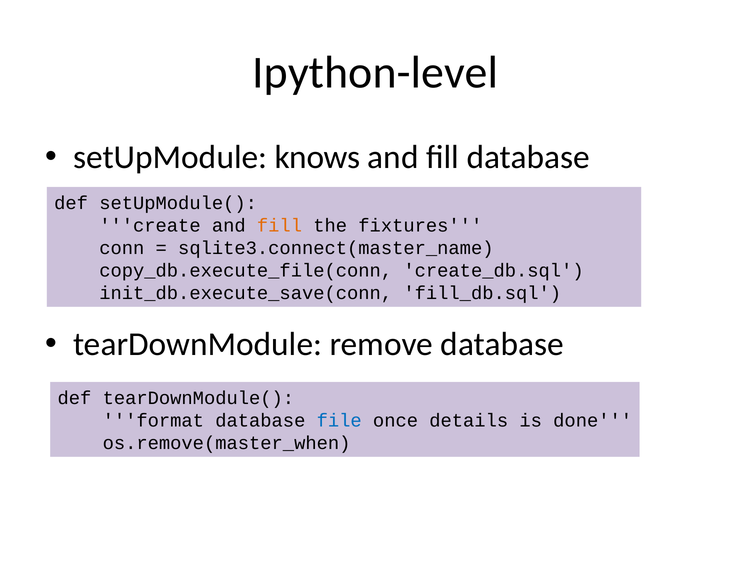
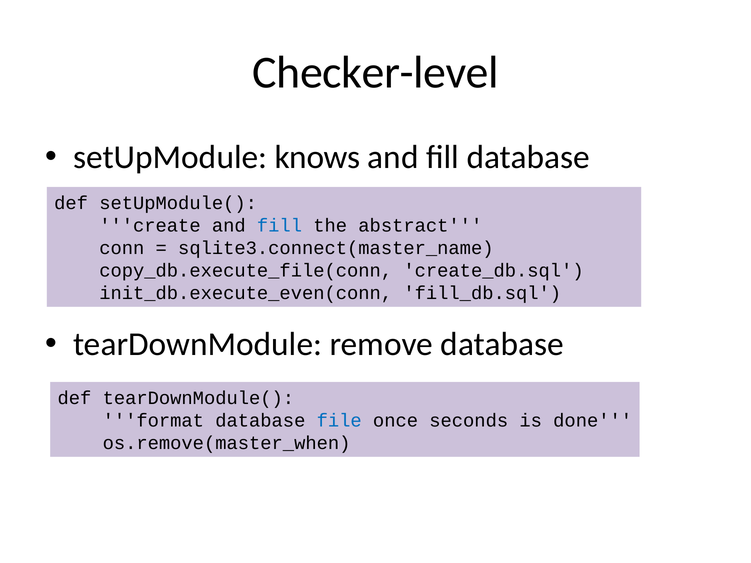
Ipython-level: Ipython-level -> Checker-level (376, 73)
fill colour: orange -> blue (279, 226)
fixtures: fixtures -> abstract (420, 226)
init_db.execute_save(conn: init_db.execute_save(conn -> init_db.execute_even(conn (246, 293)
details: details -> seconds (469, 421)
